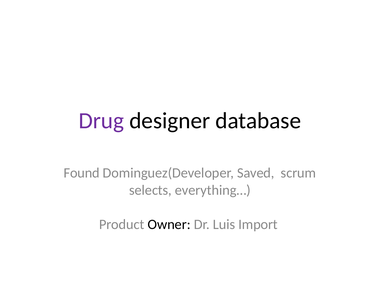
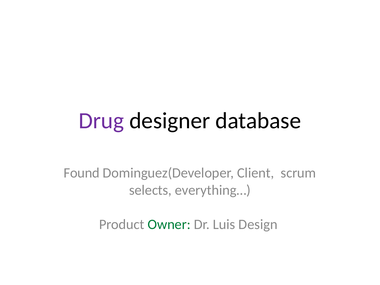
Saved: Saved -> Client (256, 173)
Owner colour: black -> green (169, 224)
Import: Import -> Design (258, 224)
